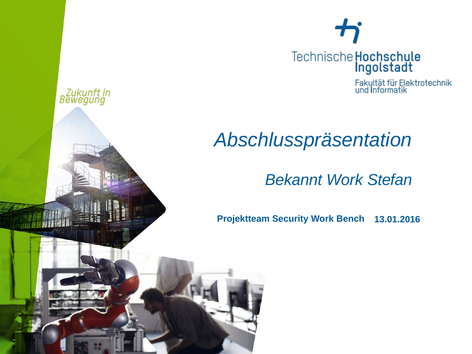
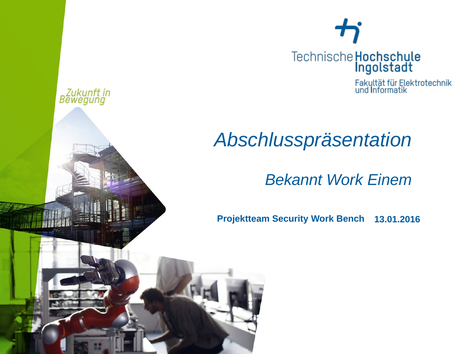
Stefan: Stefan -> Einem (390, 180)
